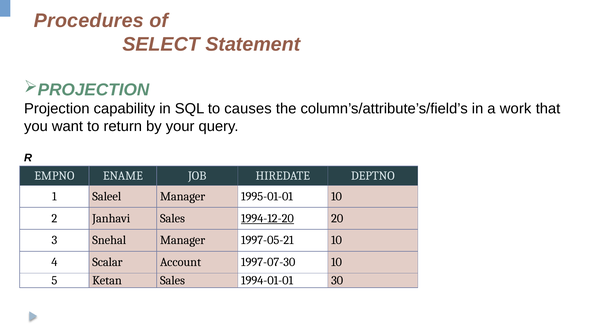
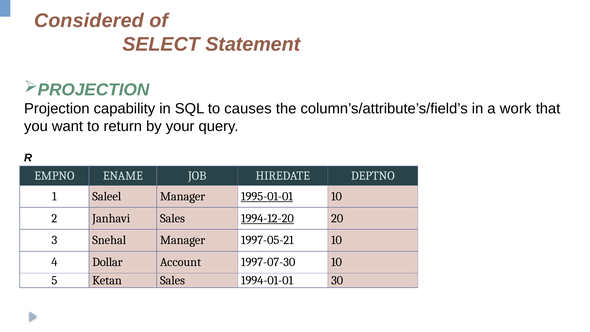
Procedures: Procedures -> Considered (89, 21)
1995-01-01 underline: none -> present (267, 196)
Scalar: Scalar -> Dollar (107, 262)
